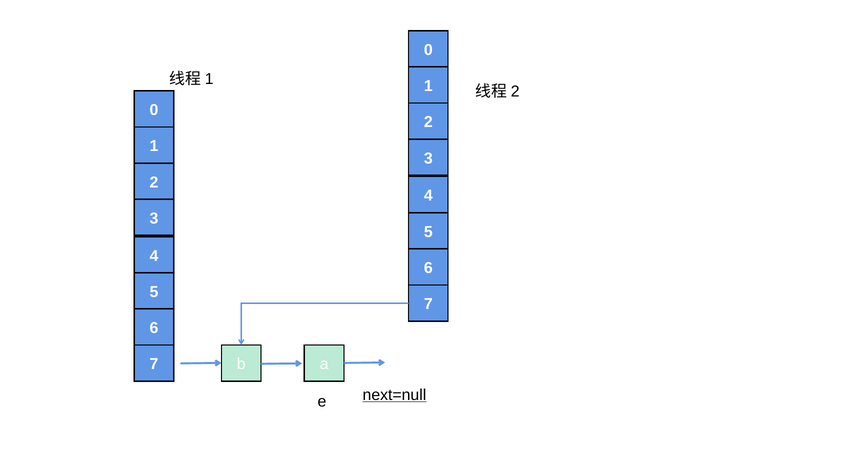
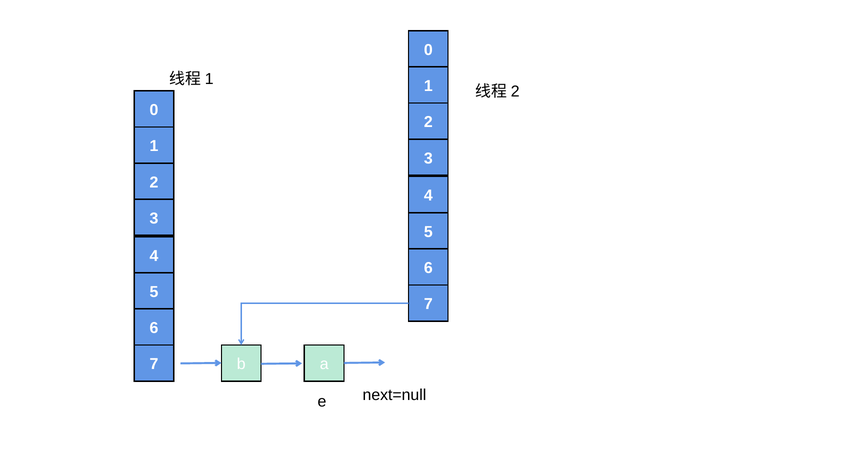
next=null underline: present -> none (394, 395)
